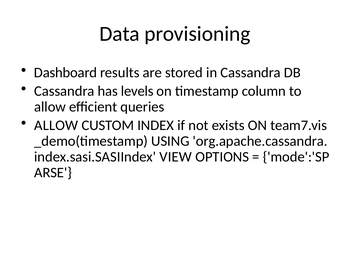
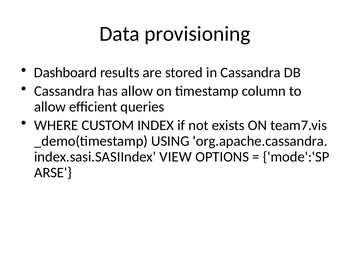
has levels: levels -> allow (137, 91)
ALLOW: ALLOW -> WHERE (56, 126)
